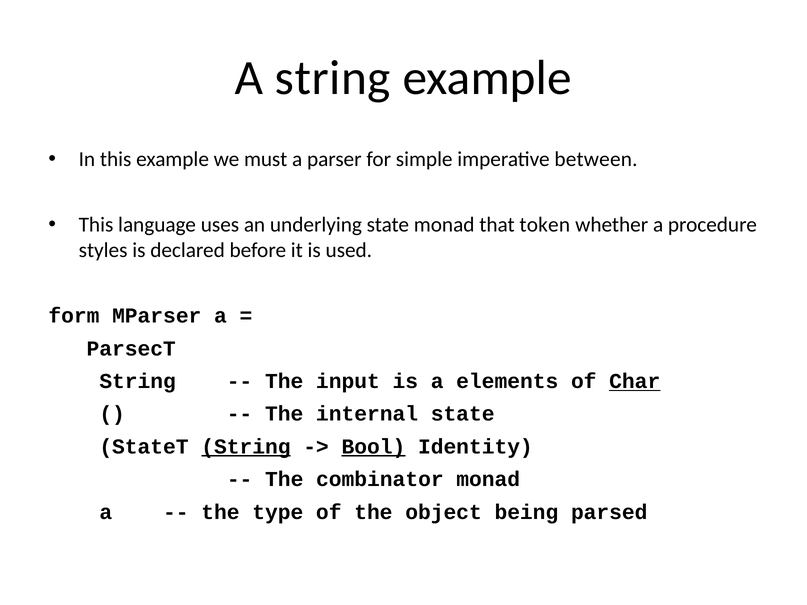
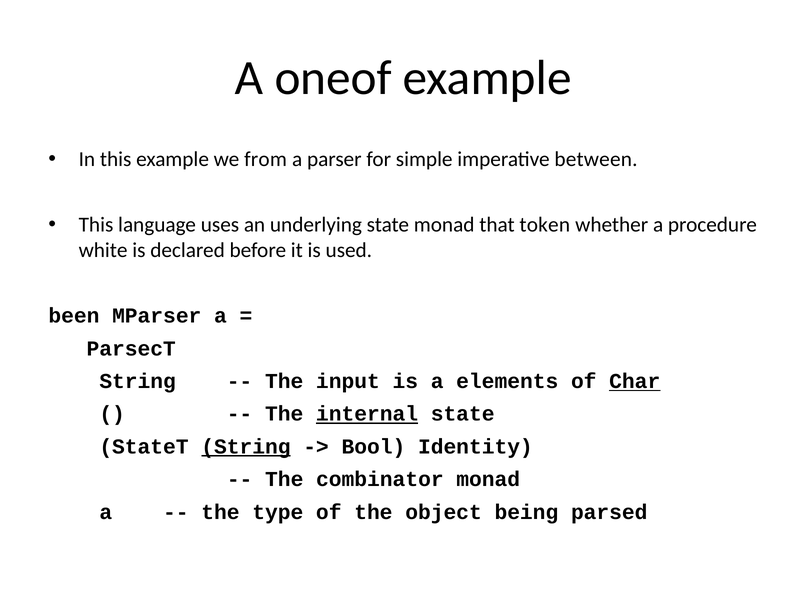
A string: string -> oneof (333, 78)
must: must -> from (266, 160)
styles: styles -> white (103, 251)
form: form -> been (74, 316)
internal underline: none -> present (367, 414)
Bool underline: present -> none (373, 447)
